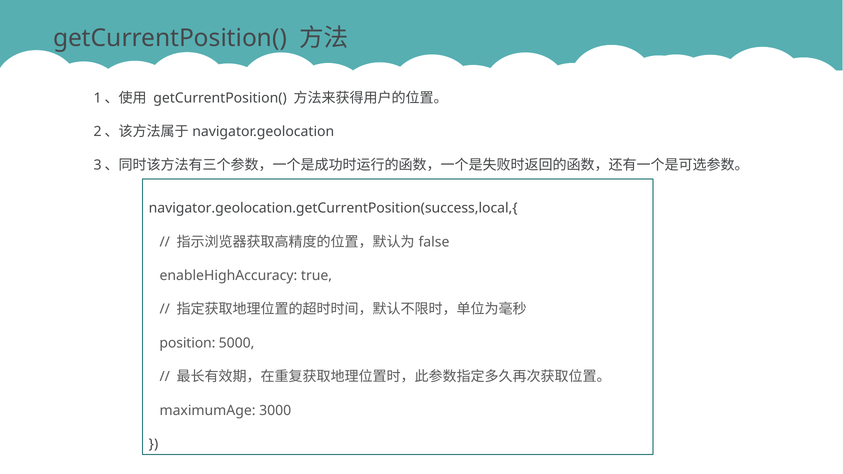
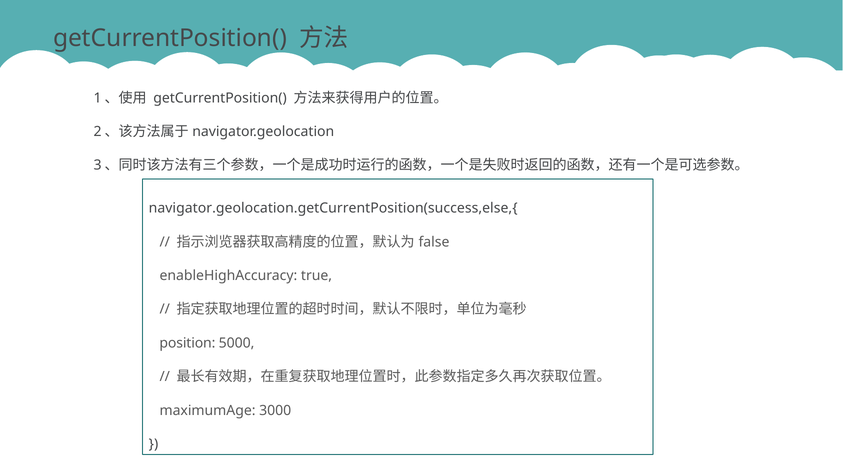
navigator.geolocation.getCurrentPosition(success,local,{: navigator.geolocation.getCurrentPosition(success,local,{ -> navigator.geolocation.getCurrentPosition(success,else,{ (333, 208)
